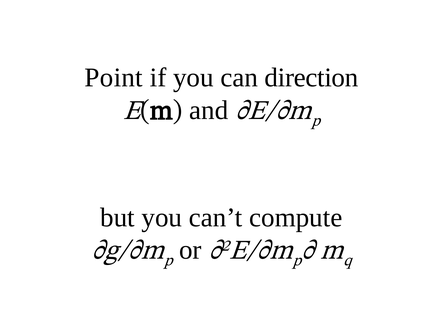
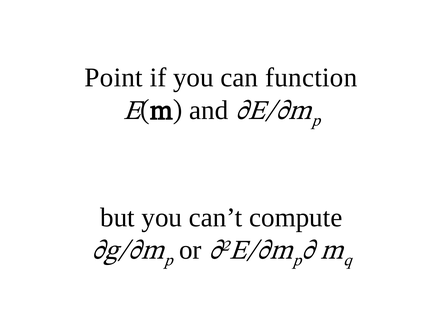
direction: direction -> function (311, 78)
